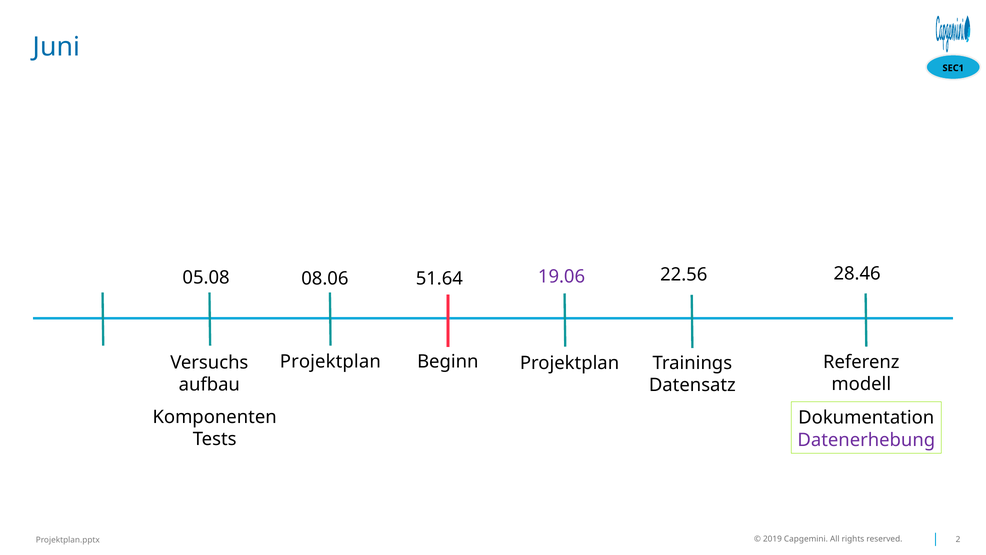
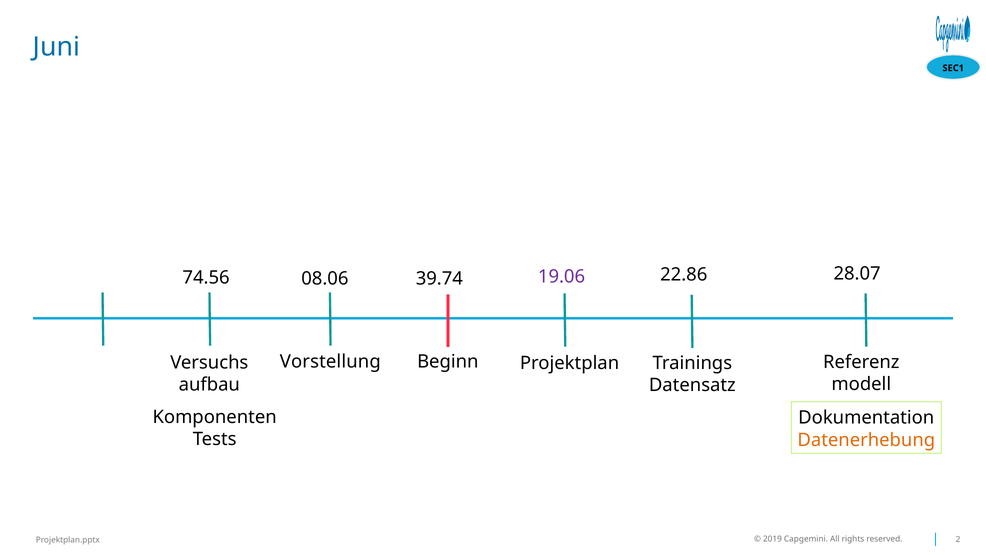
28.46: 28.46 -> 28.07 (857, 274)
22.56: 22.56 -> 22.86 (684, 274)
05.08: 05.08 -> 74.56 (206, 278)
51.64: 51.64 -> 39.74 (439, 278)
Projektplan: Projektplan -> Vorstellung (330, 362)
Datenerhebung colour: purple -> orange (866, 440)
